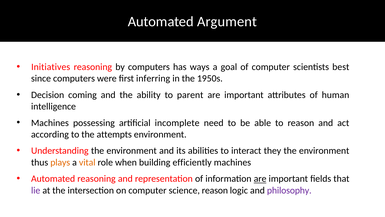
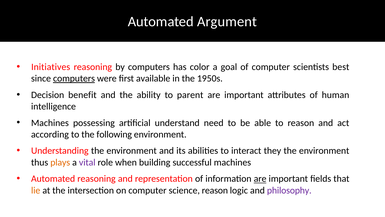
ways: ways -> color (200, 67)
computers underline: none -> present (74, 78)
inferring: inferring -> available (153, 78)
coming: coming -> benefit (82, 95)
incomplete: incomplete -> understand (177, 123)
attempts: attempts -> following (114, 134)
vital colour: orange -> purple (87, 162)
efficiently: efficiently -> successful (192, 162)
lie colour: purple -> orange (36, 190)
